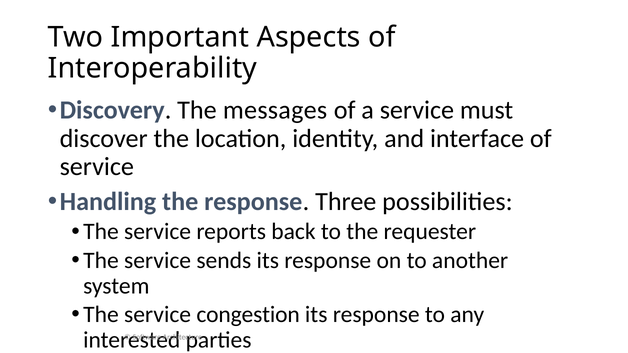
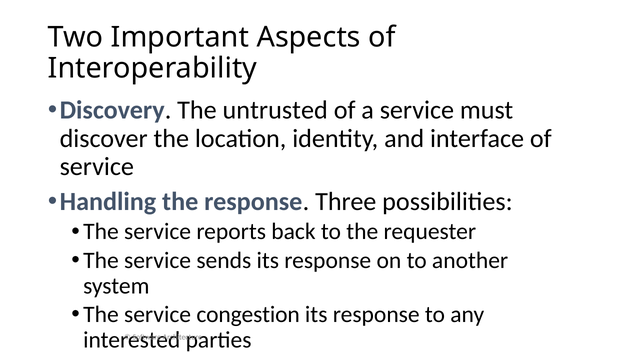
messages: messages -> untrusted (275, 110)
